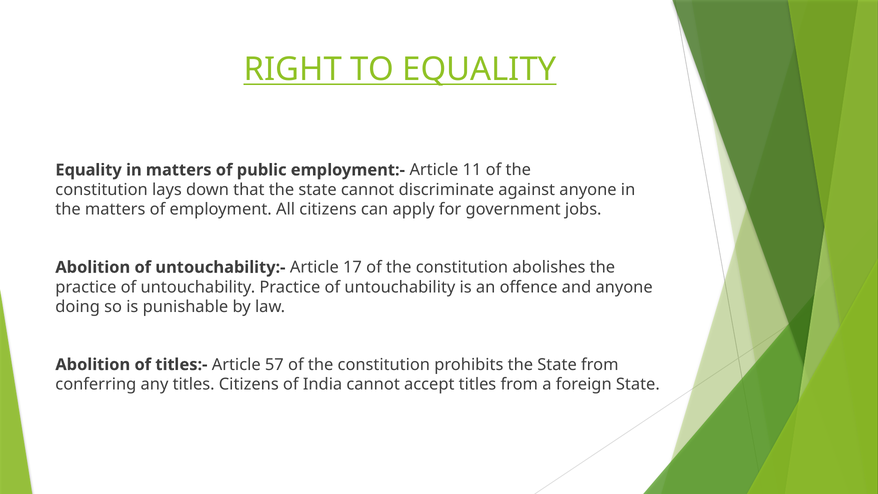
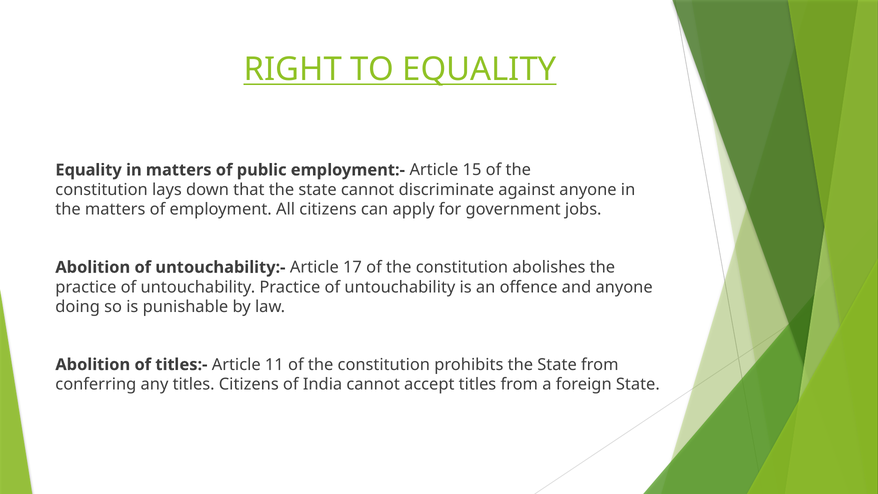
11: 11 -> 15 (472, 170)
57: 57 -> 11 (274, 365)
